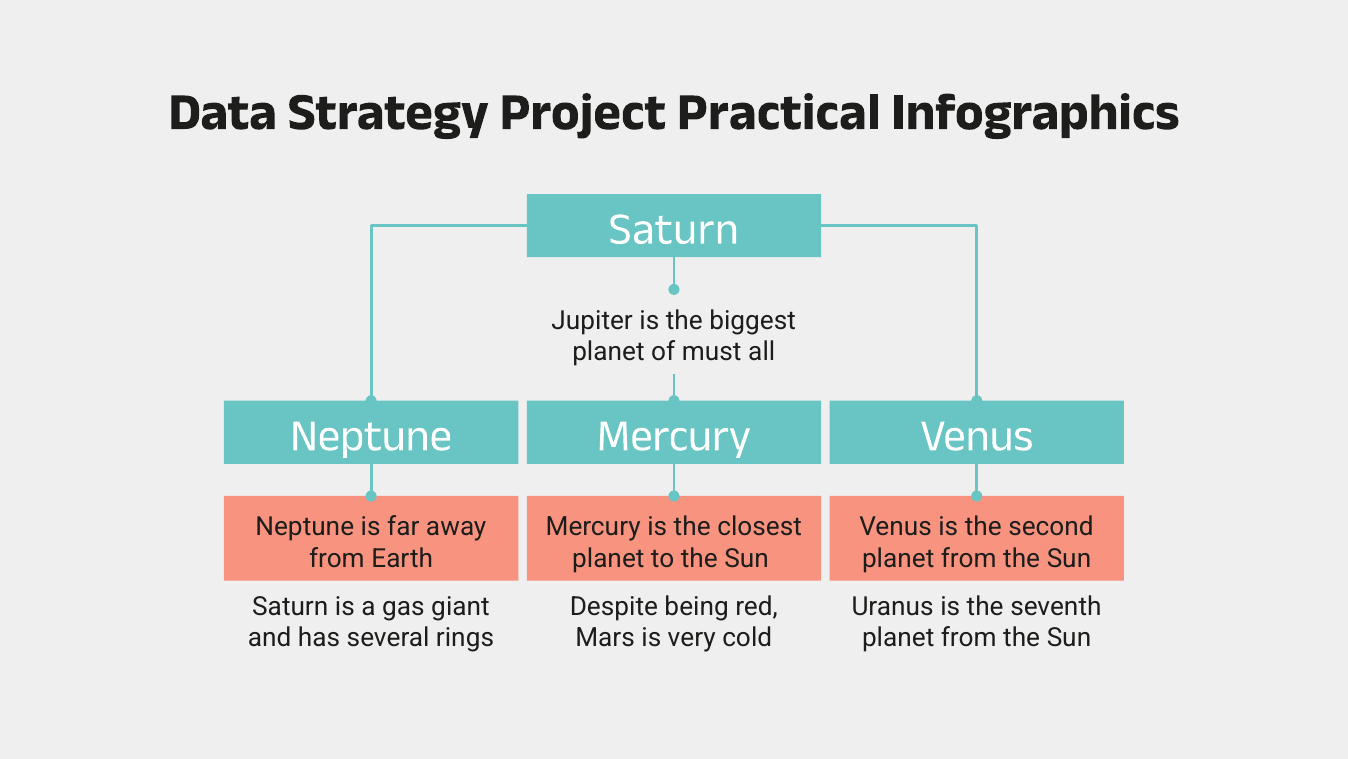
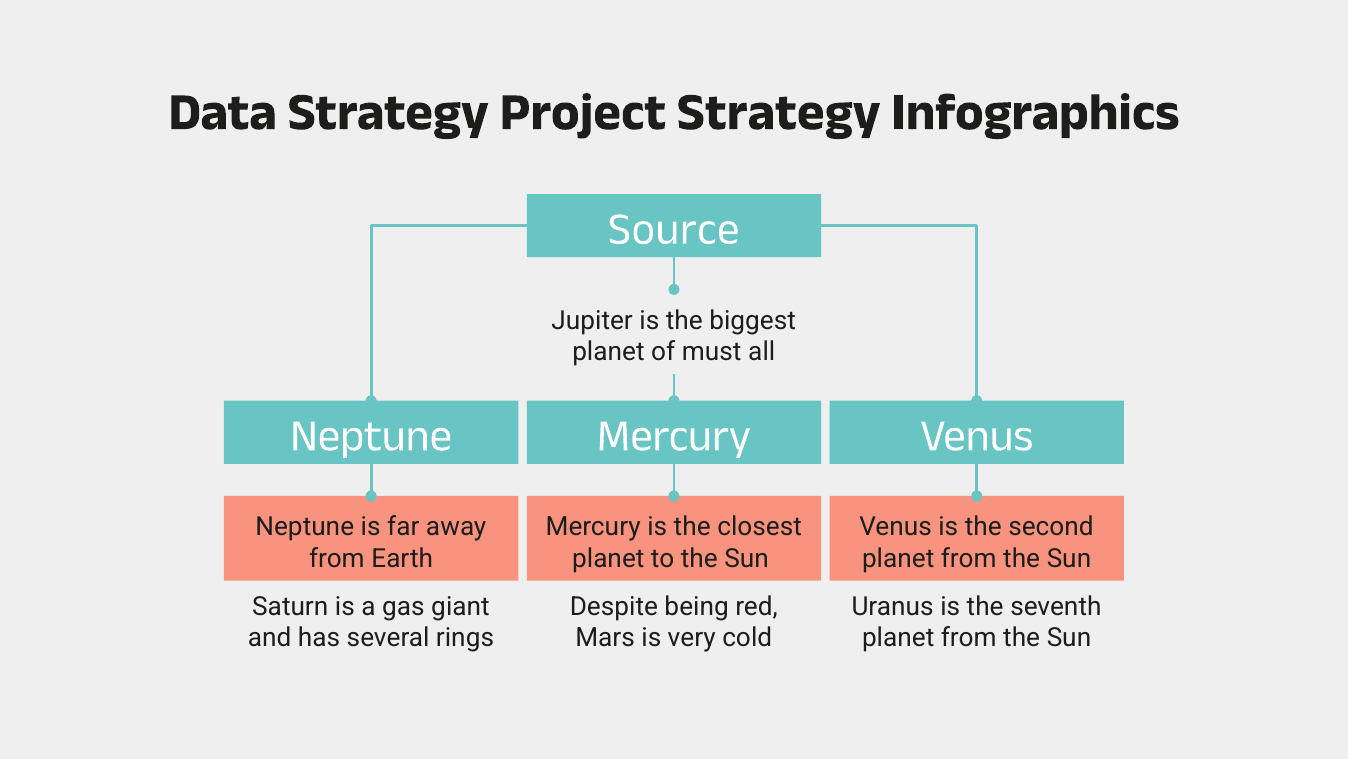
Project Practical: Practical -> Strategy (779, 112)
Saturn: Saturn -> Source (674, 229)
